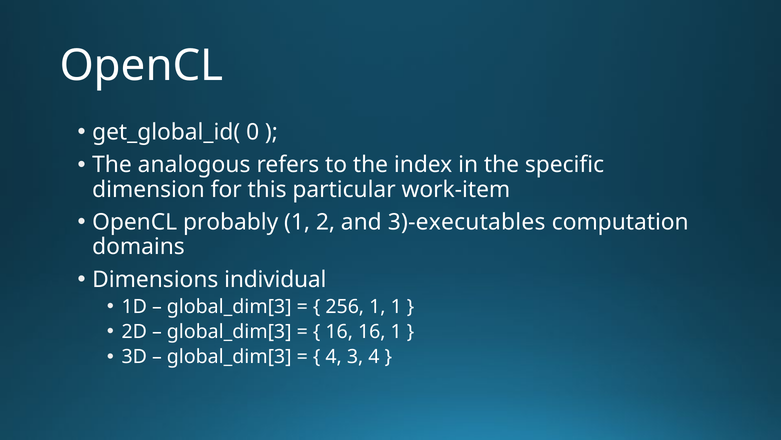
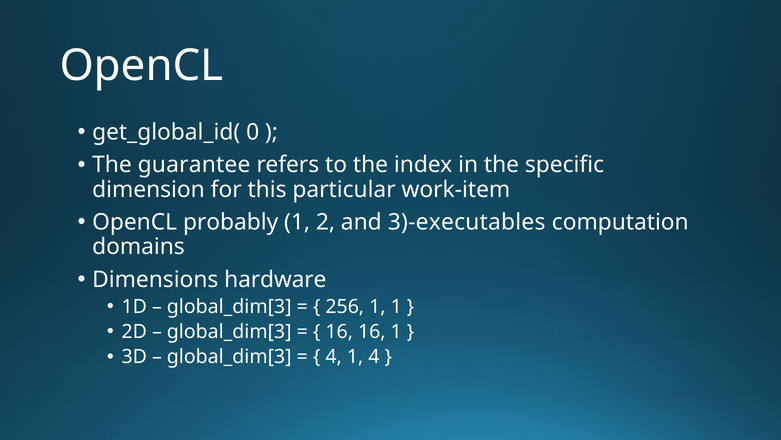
analogous: analogous -> guarantee (194, 165)
individual: individual -> hardware (275, 279)
4 3: 3 -> 1 (355, 356)
